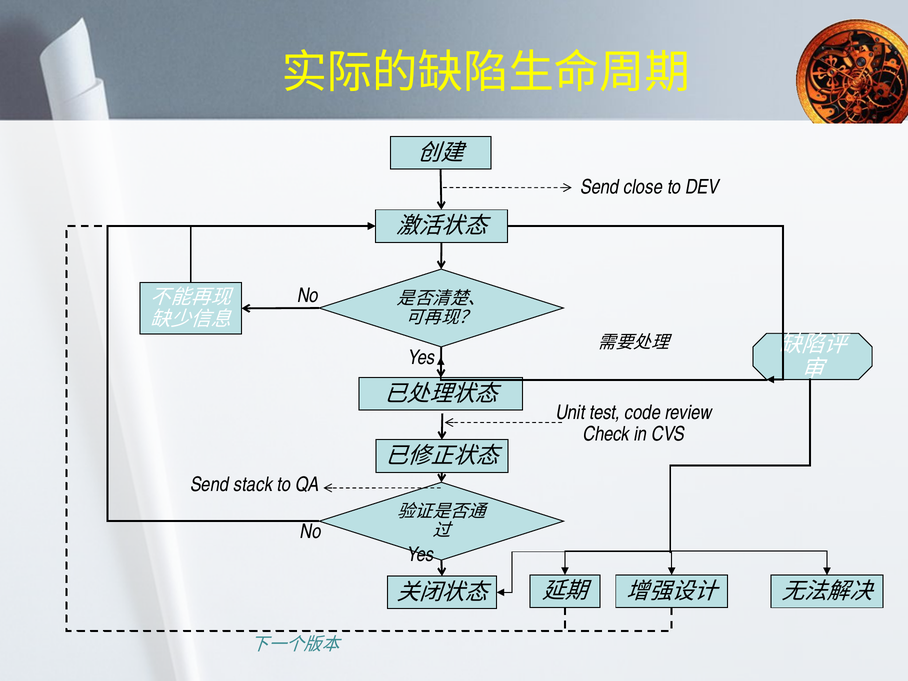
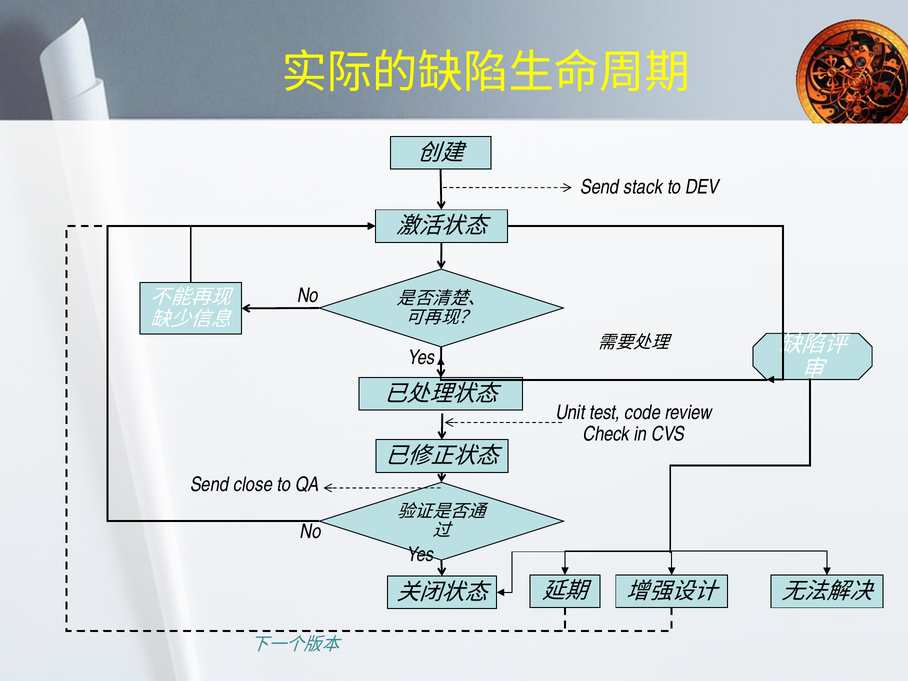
close: close -> stack (643, 187)
stack: stack -> close (253, 485)
